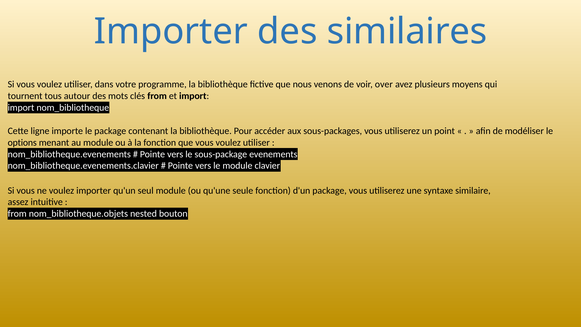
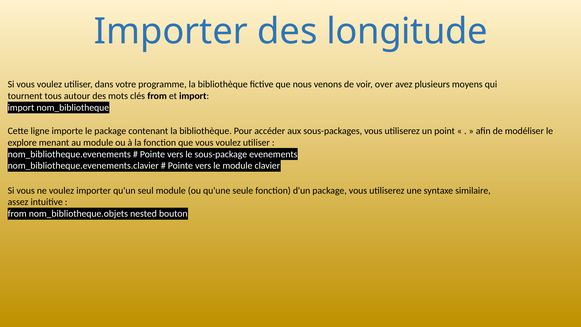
similaires: similaires -> longitude (407, 31)
options: options -> explore (22, 142)
